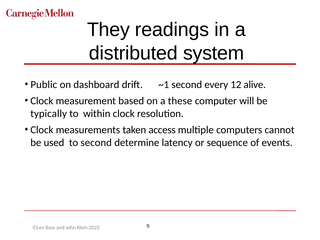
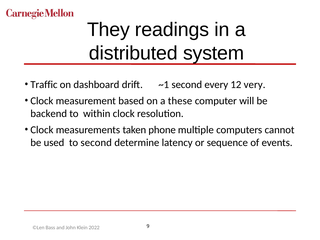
Public: Public -> Traffic (44, 85)
alive: alive -> very (255, 85)
typically: typically -> backend (49, 114)
access: access -> phone (162, 130)
